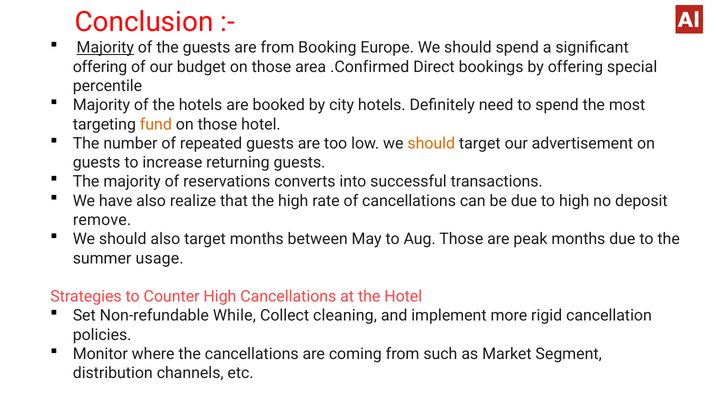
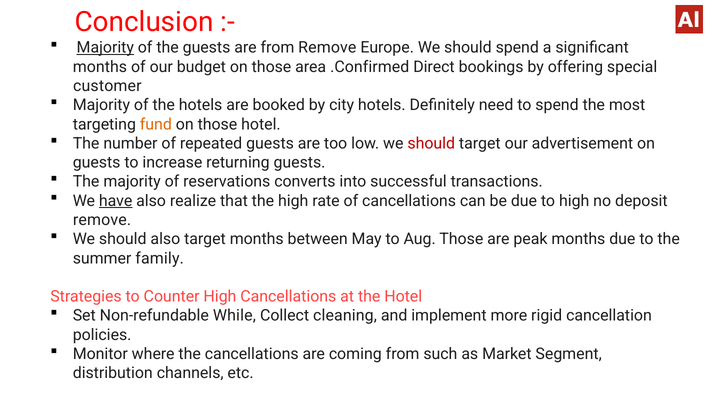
from Booking: Booking -> Remove (327, 48)
offering: offering -> months (100, 67)
percentile: percentile -> customer (107, 86)
should colour: orange -> red (431, 143)
have underline: none -> present (116, 201)
usage: usage -> family (160, 258)
